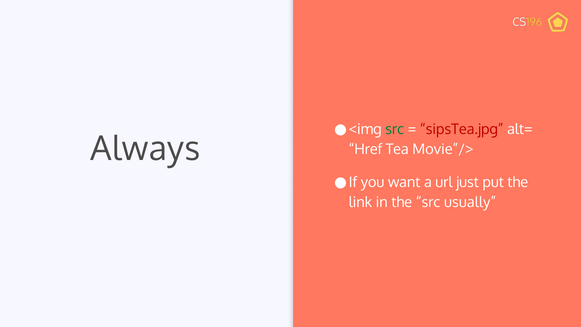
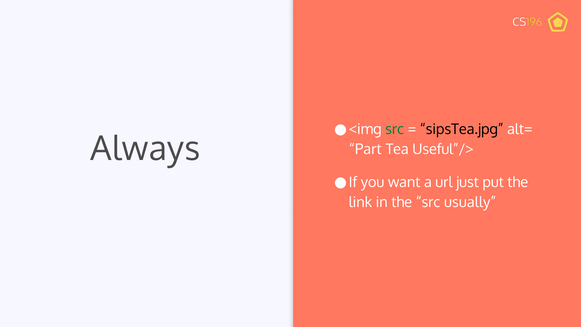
sipsTea.jpg colour: red -> black (462, 129)
Href: Href -> Part (365, 149)
Movie”/>: Movie”/> -> Useful”/> (443, 149)
